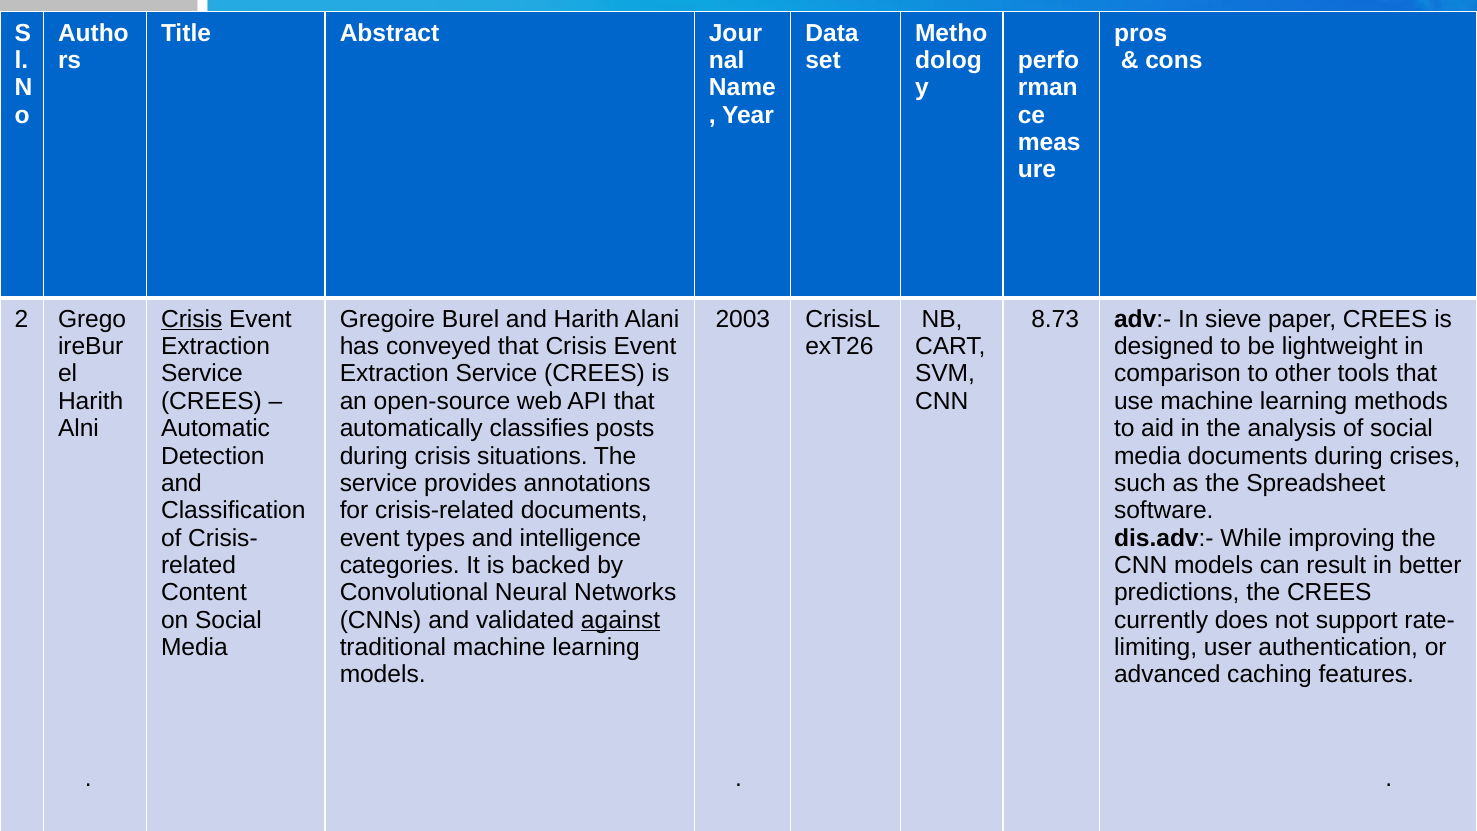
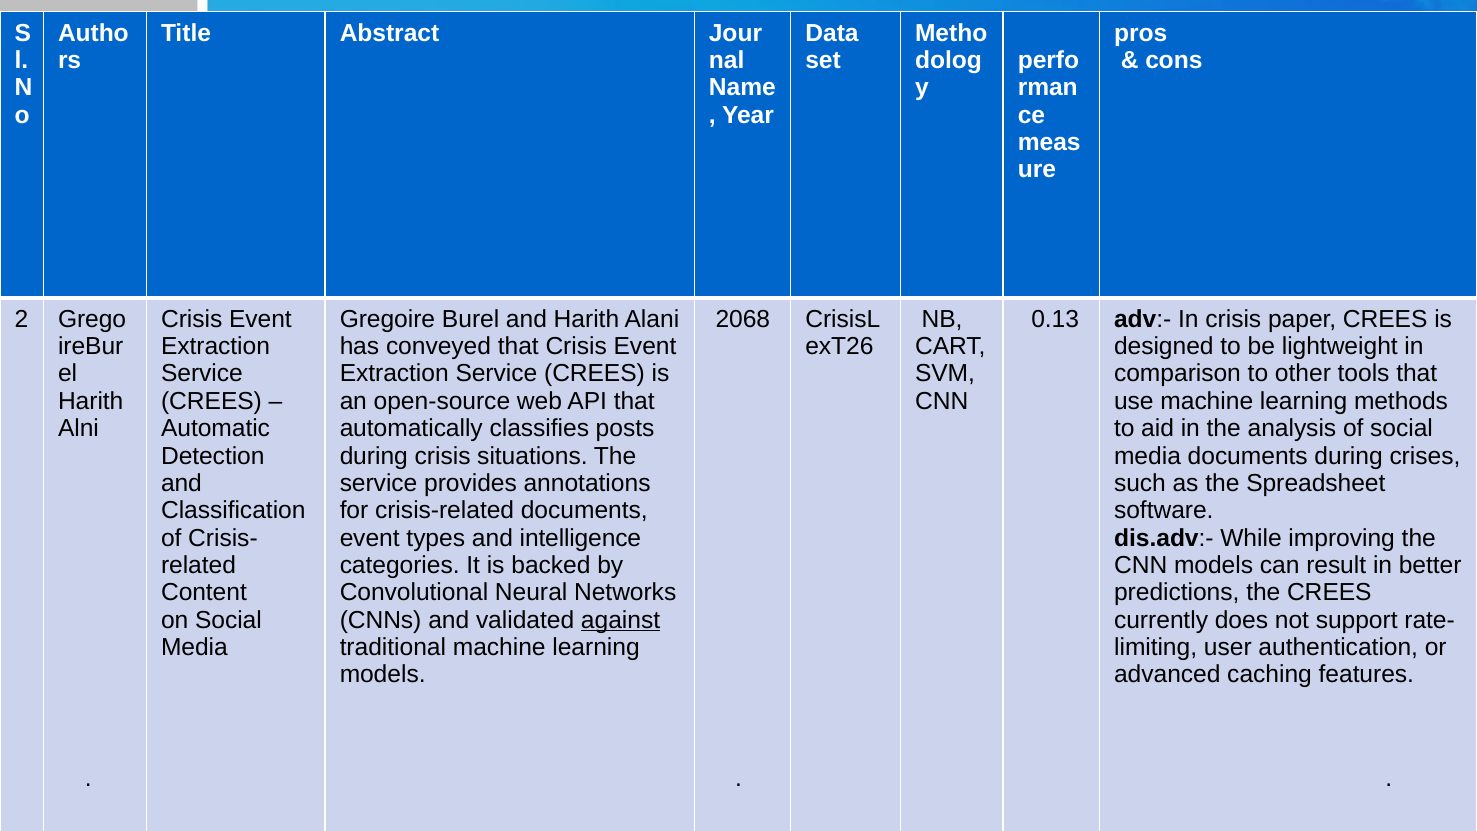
Crisis underline: present -> none (192, 319)
2003: 2003 -> 2068 (743, 319)
8.73: 8.73 -> 0.13 (1055, 319)
In sieve: sieve -> crisis (1233, 319)
